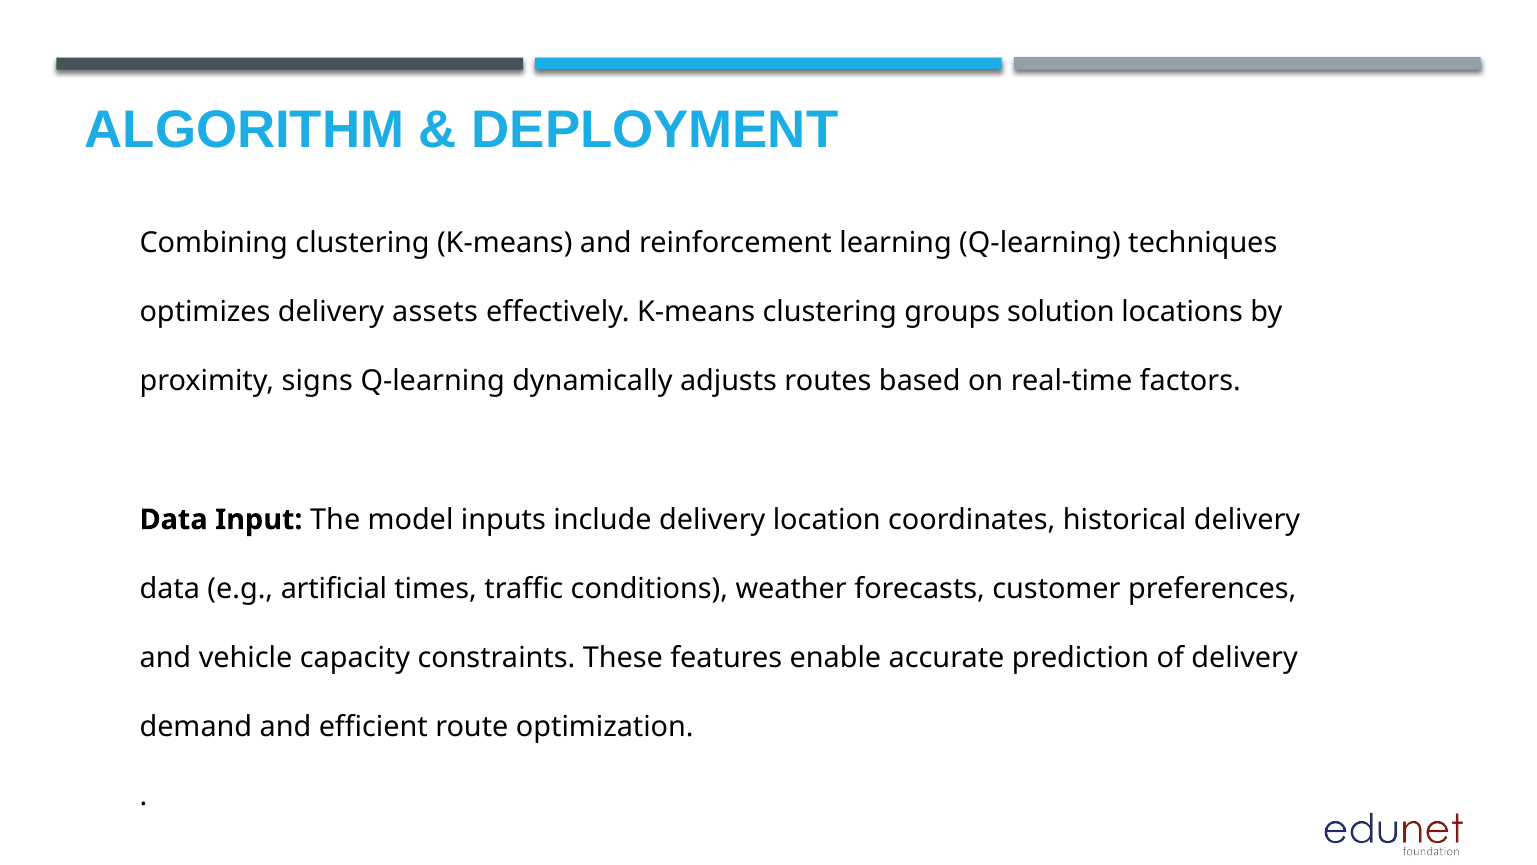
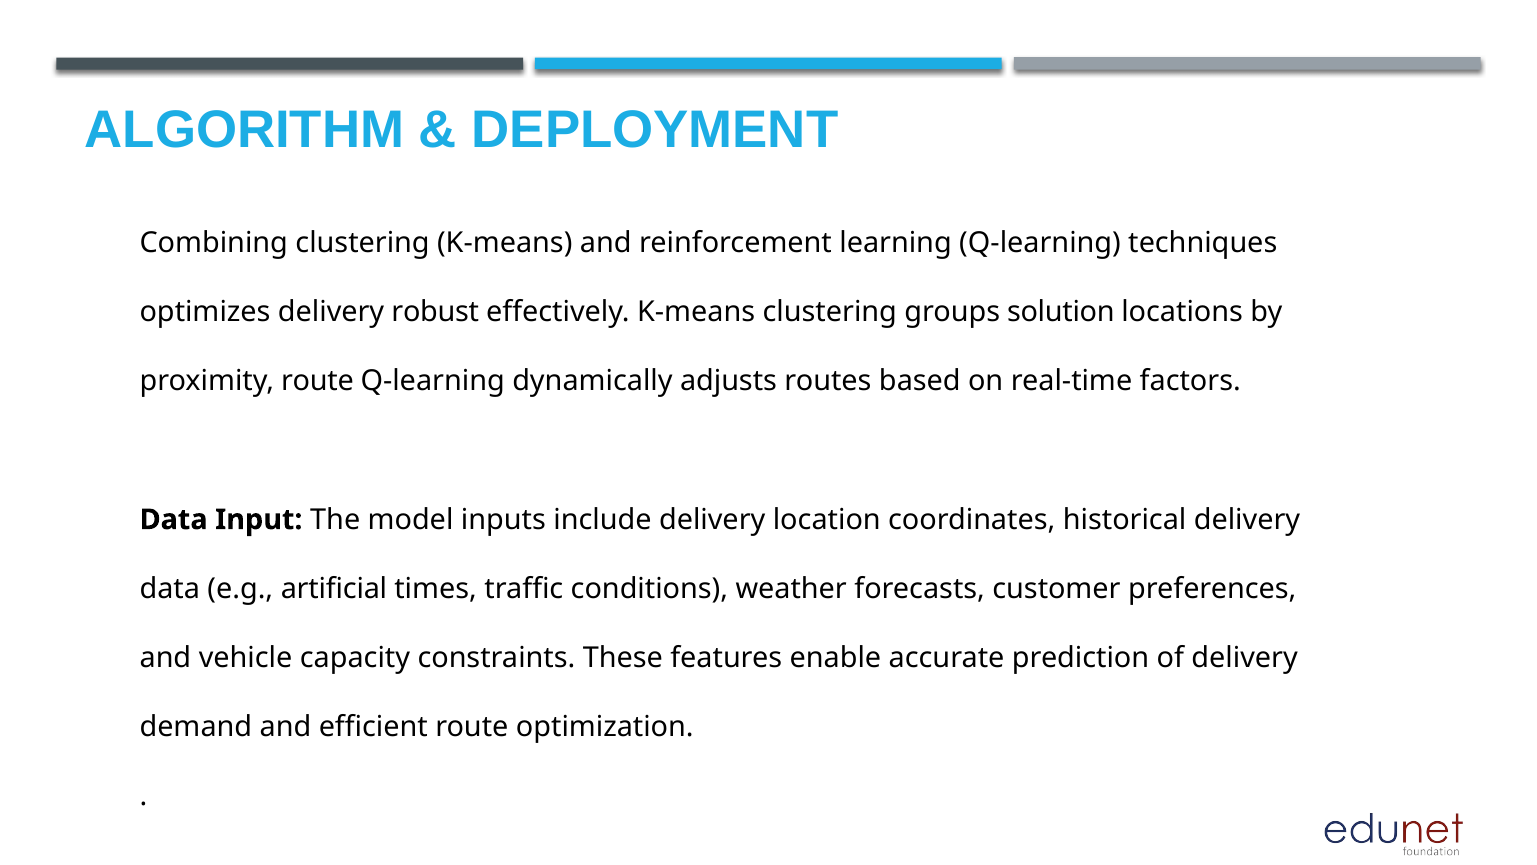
assets: assets -> robust (435, 312)
proximity signs: signs -> route (317, 381)
